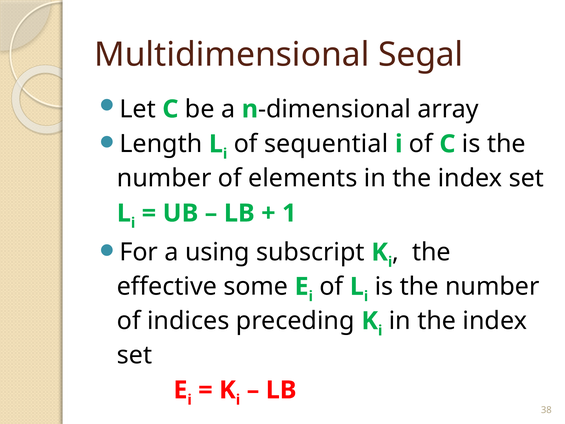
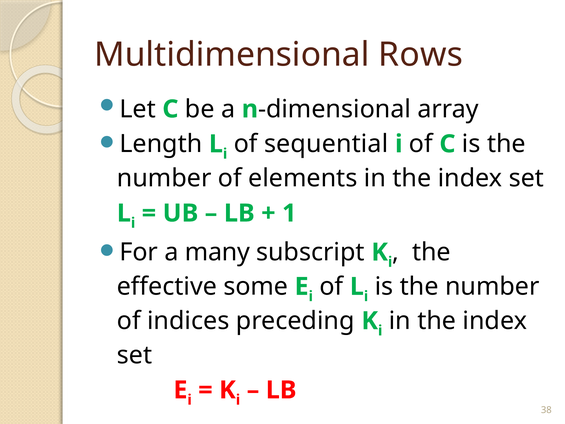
Segal: Segal -> Rows (421, 55)
using: using -> many (217, 252)
